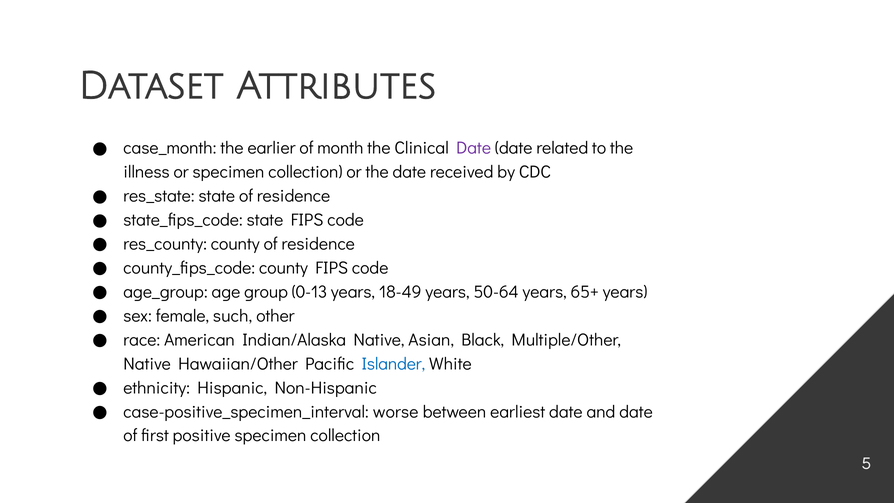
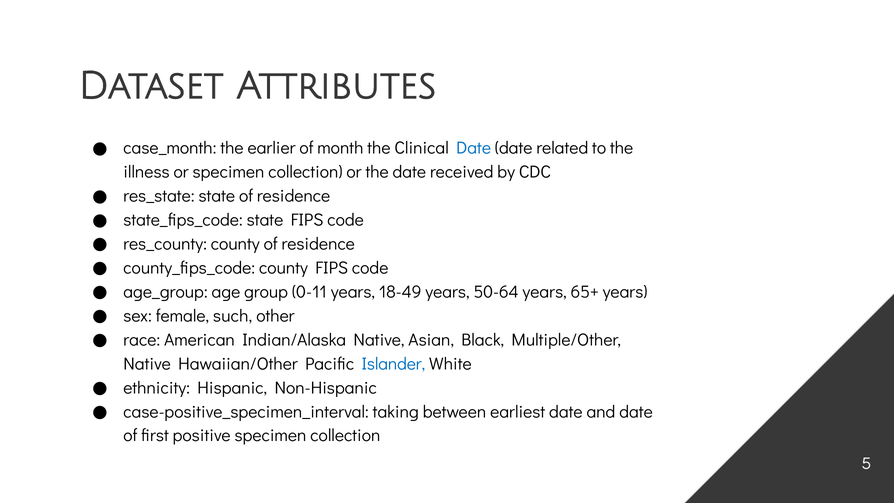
Date colour: purple -> blue (474, 148)
0-13: 0-13 -> 0-11 (309, 292)
worse: worse -> taking (396, 412)
